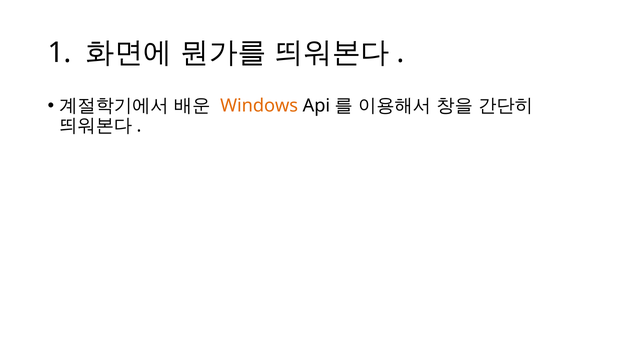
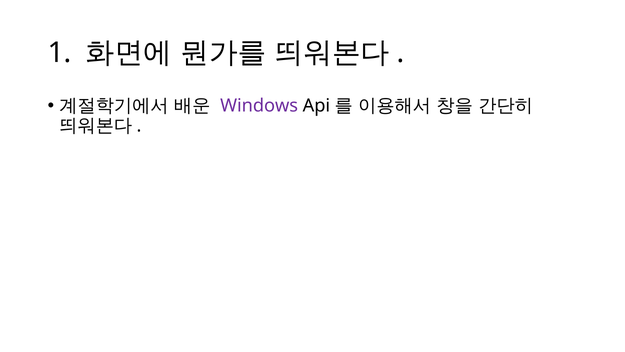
Windows colour: orange -> purple (259, 106)
